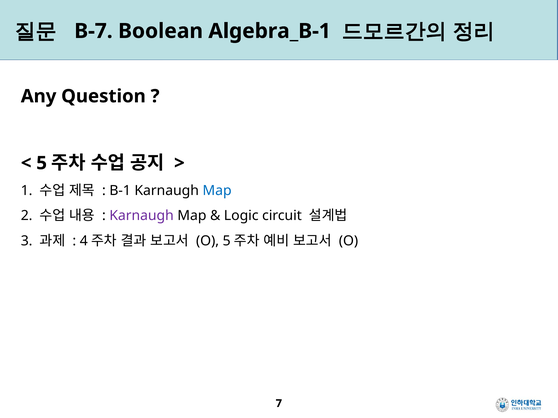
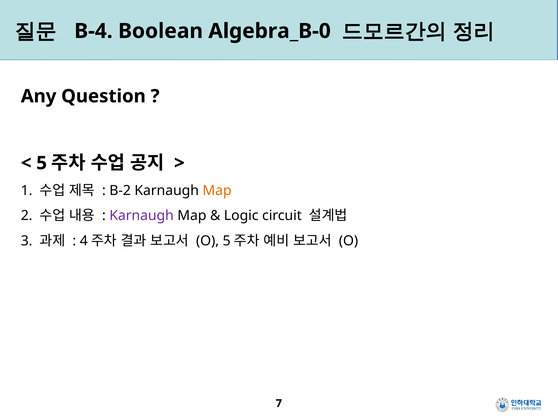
B-7: B-7 -> B-4 (93, 31)
Algebra_B-1: Algebra_B-1 -> Algebra_B-0 (270, 31)
B-1: B-1 -> B-2 (120, 191)
Map colour: blue -> orange (217, 191)
